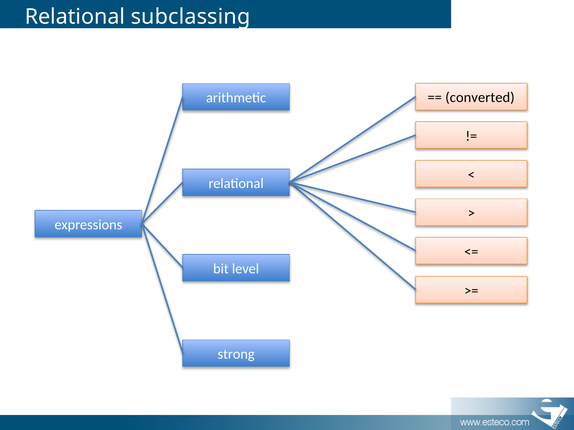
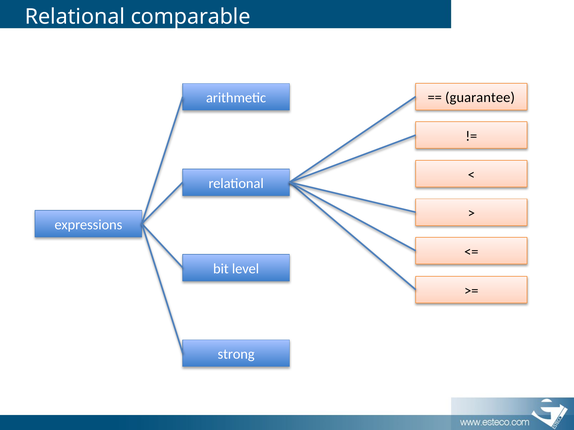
subclassing: subclassing -> comparable (191, 17)
converted: converted -> guarantee (480, 98)
